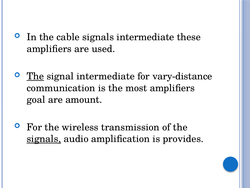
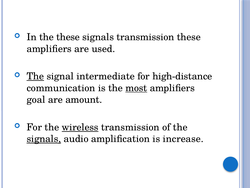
the cable: cable -> these (68, 37)
signals intermediate: intermediate -> transmission (145, 37)
vary-distance: vary-distance -> high-distance (182, 76)
most underline: none -> present (136, 88)
wireless underline: none -> present (80, 127)
provides: provides -> increase (183, 139)
